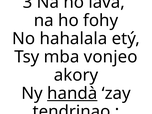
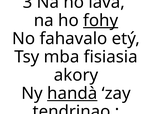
fohy underline: none -> present (101, 20)
hahalala: hahalala -> fahavalo (73, 39)
vonjeo: vonjeo -> fisiasia (111, 57)
